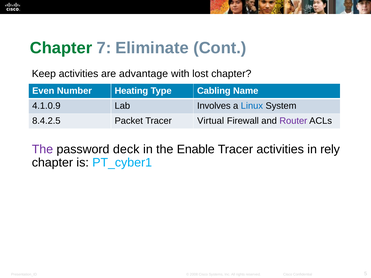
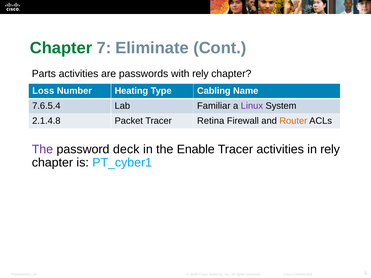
Keep: Keep -> Parts (44, 74)
advantage: advantage -> passwords (144, 74)
with lost: lost -> rely (200, 74)
Even: Even -> Loss (43, 91)
4.1.0.9: 4.1.0.9 -> 7.6.5.4 (46, 106)
Involves: Involves -> Familiar (214, 106)
Linux colour: blue -> purple (252, 106)
8.4.2.5: 8.4.2.5 -> 2.1.4.8 (46, 121)
Virtual: Virtual -> Retina (211, 121)
Router colour: purple -> orange (293, 121)
